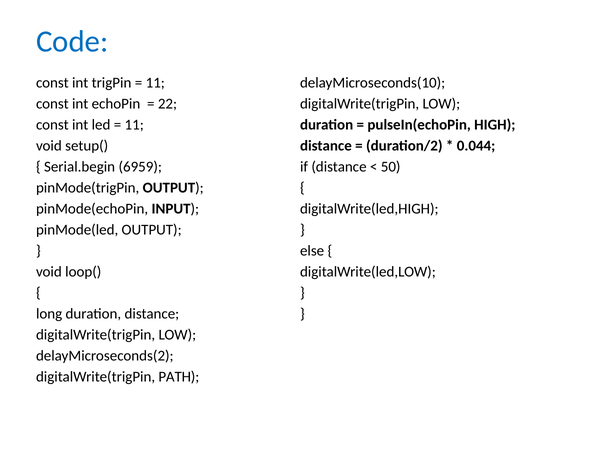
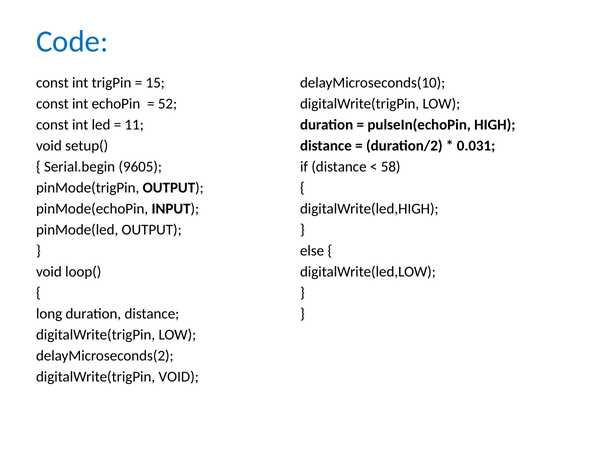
11: 11 -> 15 (155, 83)
22: 22 -> 52 (167, 104)
0.044: 0.044 -> 0.031 (476, 146)
6959: 6959 -> 9605 (140, 167)
50: 50 -> 58 (391, 167)
digitalWrite(trigPin PATH: PATH -> VOID (179, 377)
